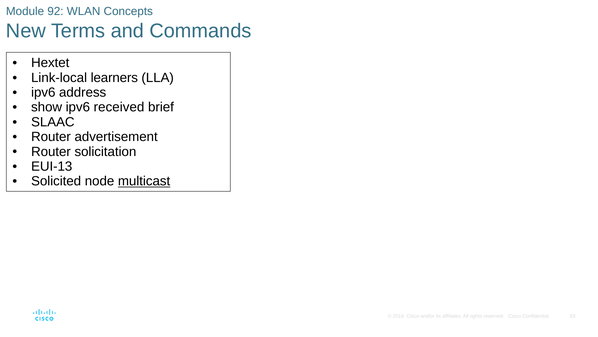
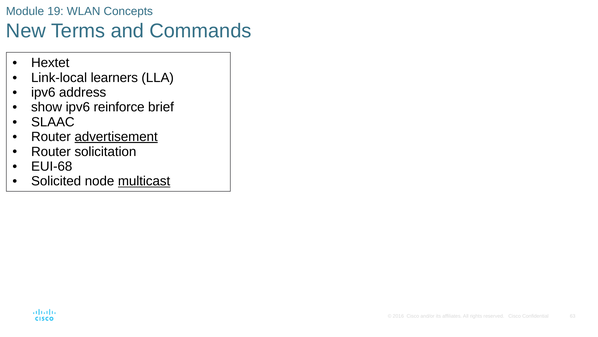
92: 92 -> 19 (55, 11)
received: received -> reinforce (119, 107)
advertisement underline: none -> present (116, 137)
EUI-13: EUI-13 -> EUI-68 (52, 166)
